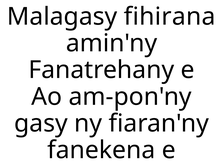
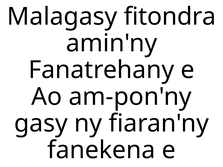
fihirana: fihirana -> fitondra (170, 17)
